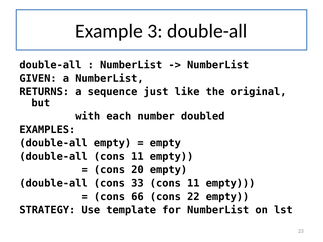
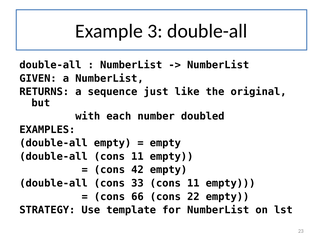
20: 20 -> 42 (137, 170)
